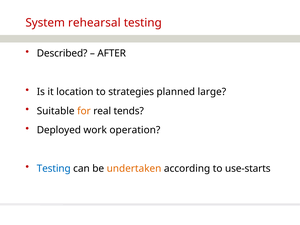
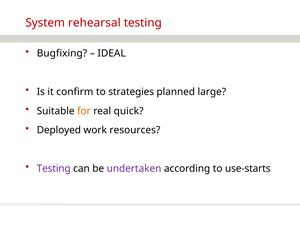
Described: Described -> Bugfixing (62, 53)
AFTER: AFTER -> IDEAL (112, 53)
location: location -> confirm (75, 92)
tends: tends -> quick (129, 111)
operation: operation -> resources (135, 130)
Testing colour: blue -> purple (54, 169)
undertaken colour: orange -> purple (134, 169)
